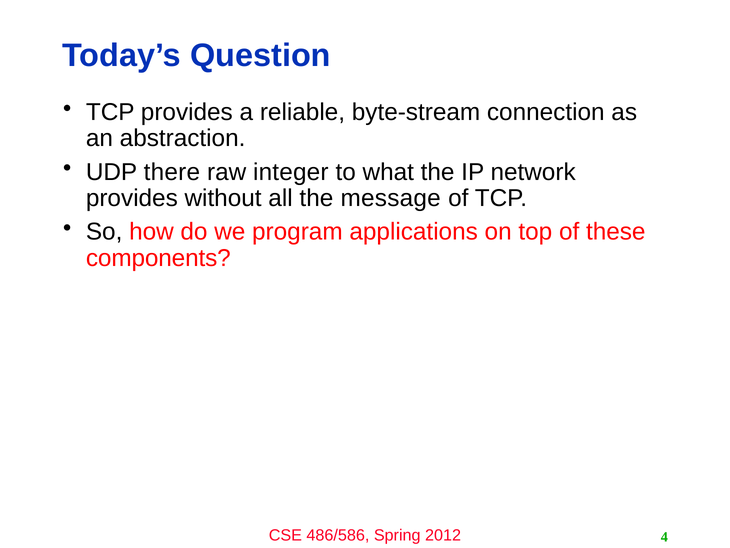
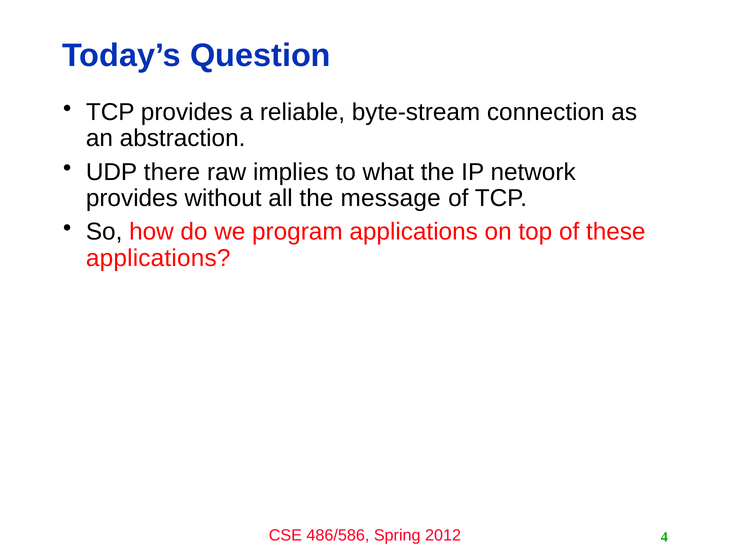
integer: integer -> implies (291, 172)
components: components -> applications (158, 258)
